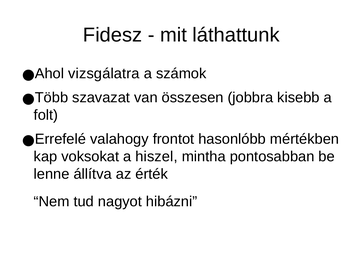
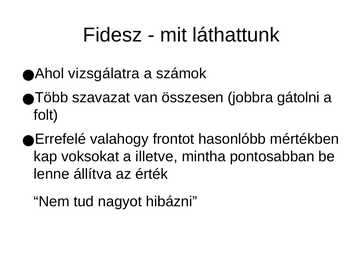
kisebb: kisebb -> gátolni (298, 98)
hiszel: hiszel -> illetve (156, 157)
